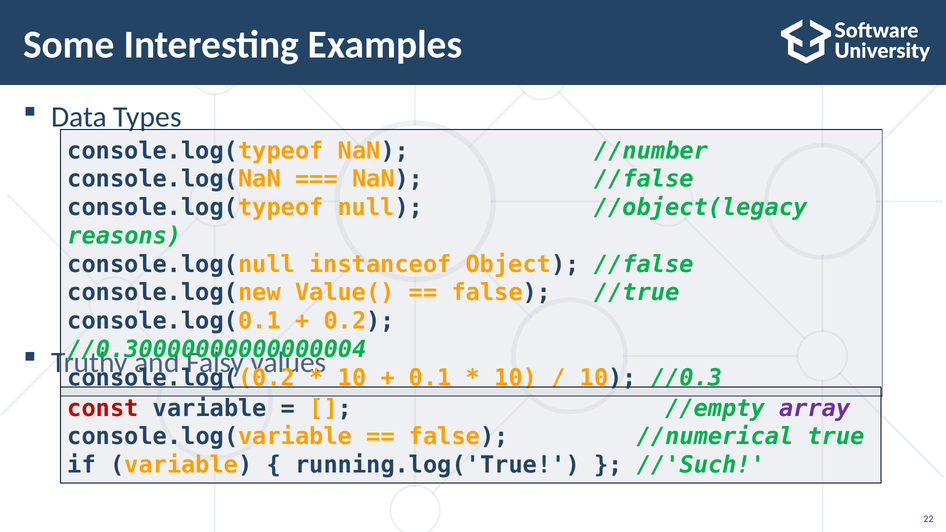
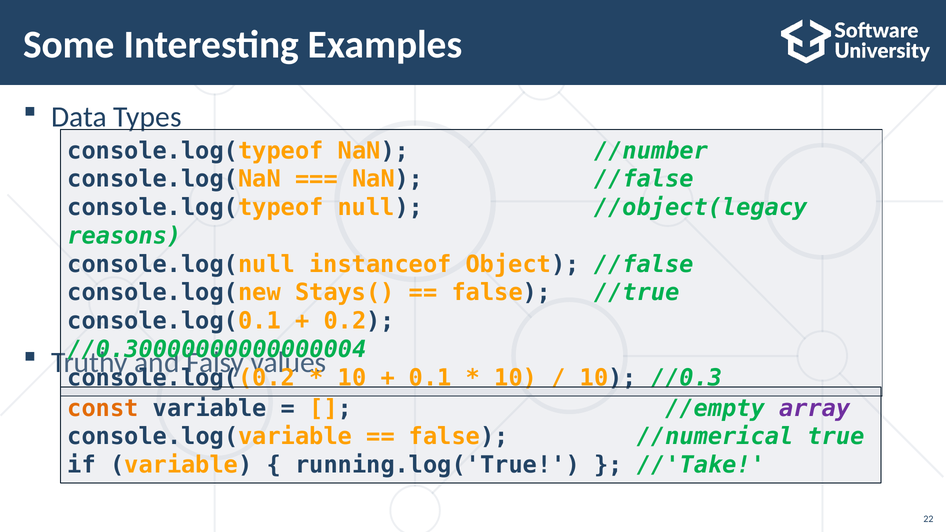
Value(: Value( -> Stays( (345, 293)
const colour: red -> orange (103, 408)
//'Such: //'Such -> //'Take (701, 465)
